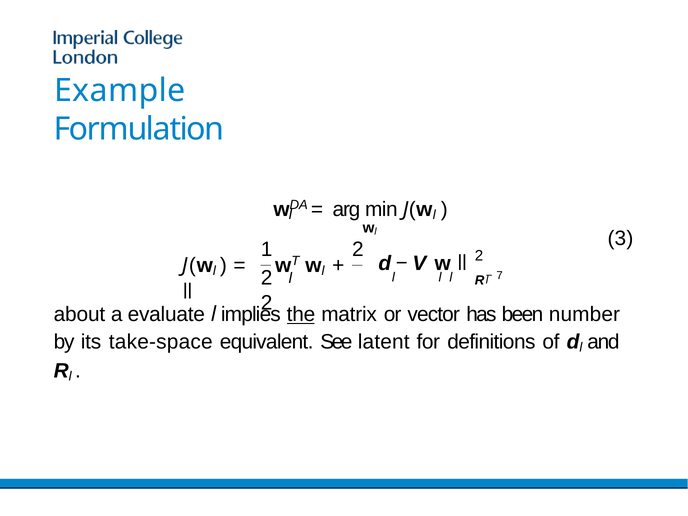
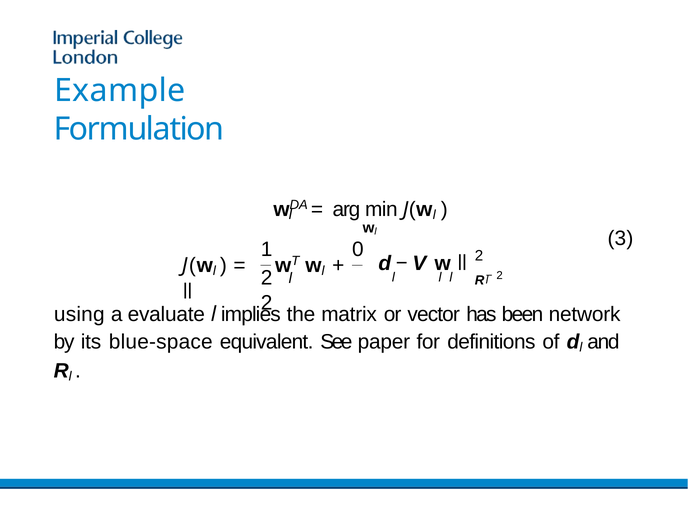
1 2: 2 -> 0 (358, 250)
7: 7 -> 2 (500, 276)
about: about -> using (79, 315)
the underline: present -> none (301, 315)
number: number -> network (585, 315)
take-space: take-space -> blue-space (161, 342)
latent: latent -> paper (384, 342)
